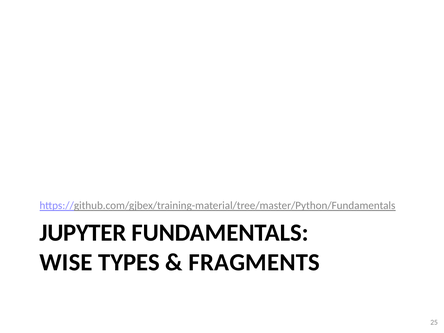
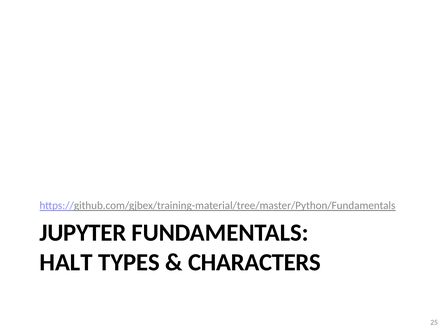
WISE: WISE -> HALT (66, 262)
FRAGMENTS: FRAGMENTS -> CHARACTERS (254, 262)
